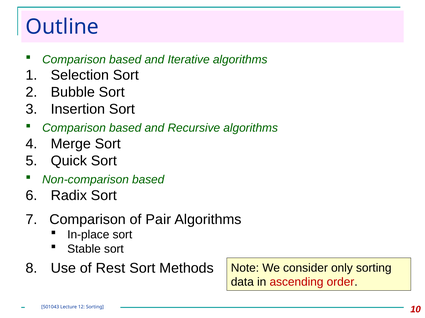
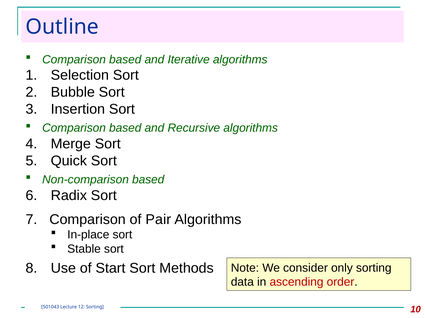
Rest: Rest -> Start (111, 269)
